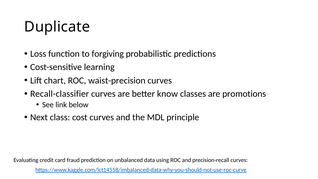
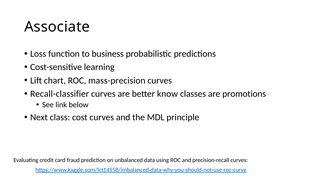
Duplicate: Duplicate -> Associate (57, 27)
forgiving: forgiving -> business (108, 54)
waist-precision: waist-precision -> mass-precision (117, 80)
